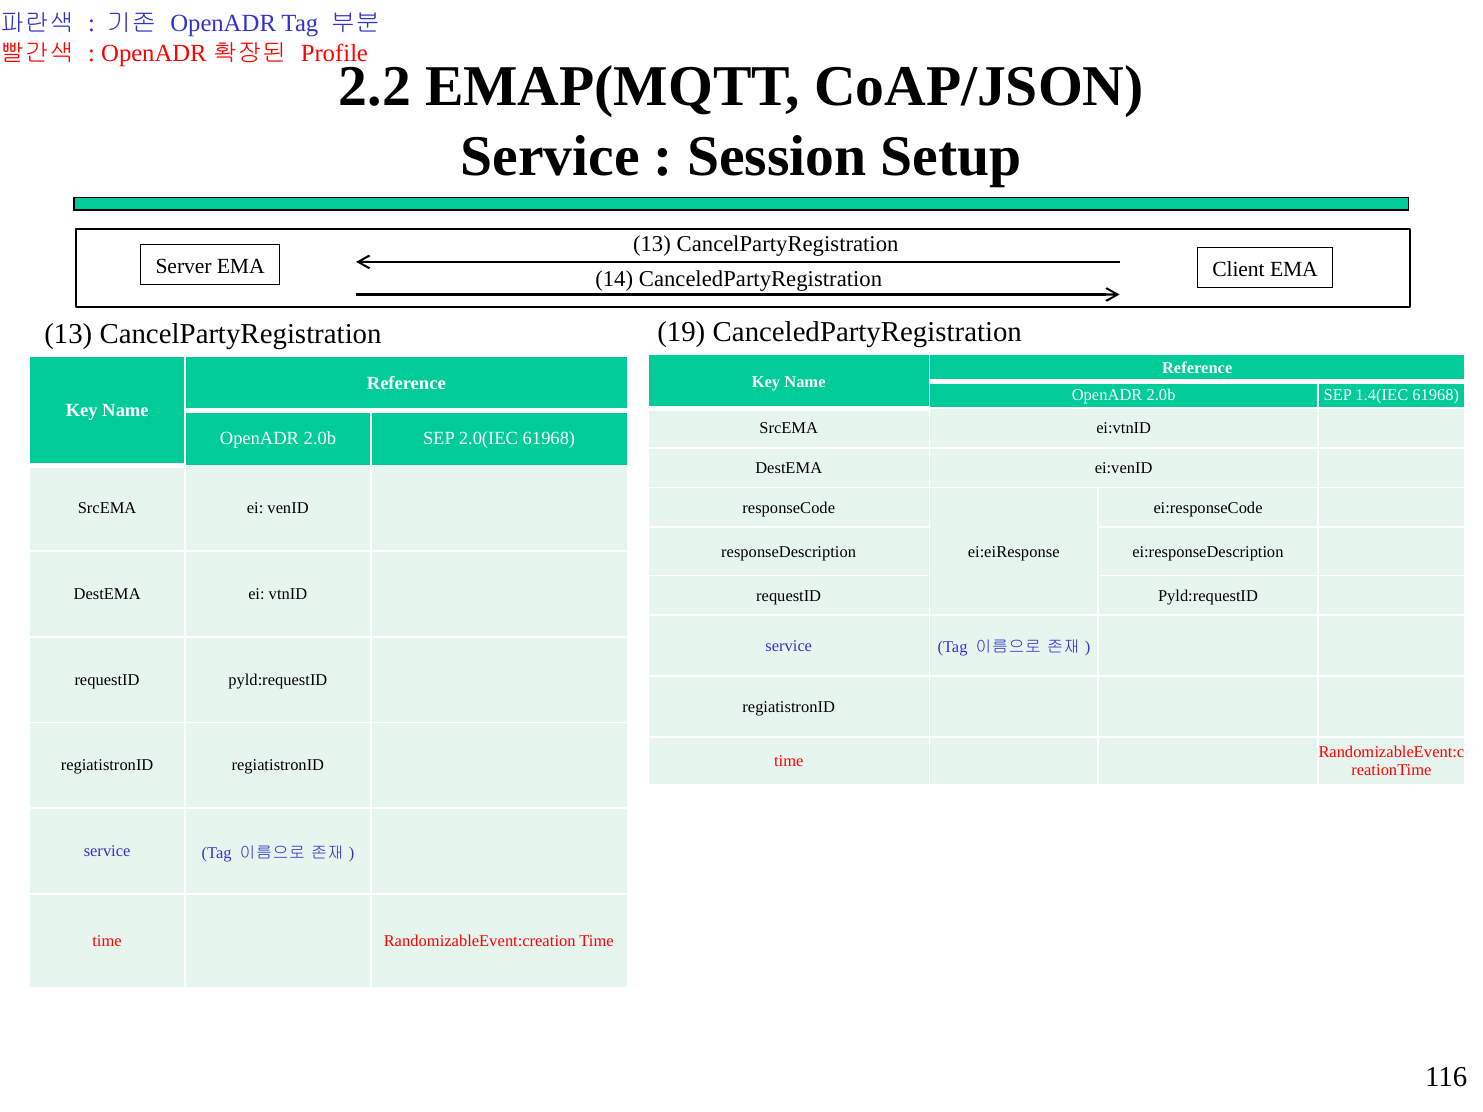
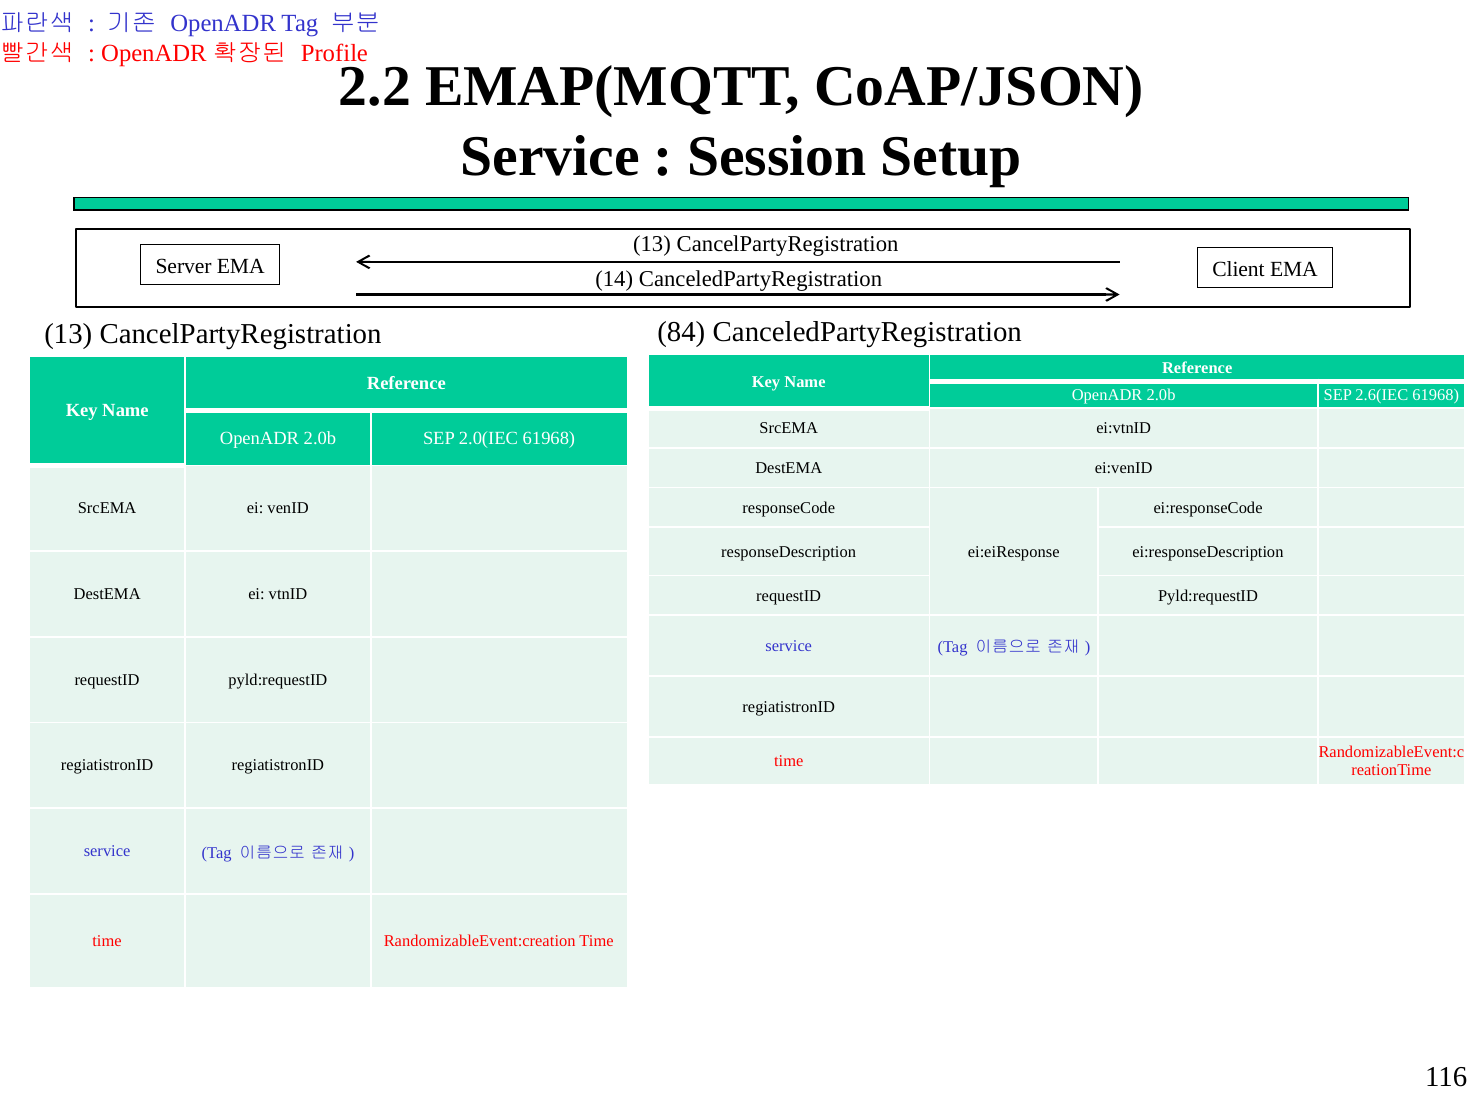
19: 19 -> 84 (681, 332)
1.4(IEC: 1.4(IEC -> 2.6(IEC (1382, 395)
